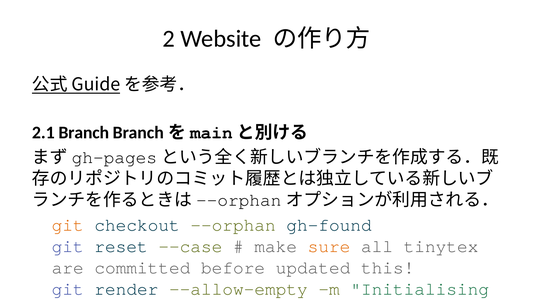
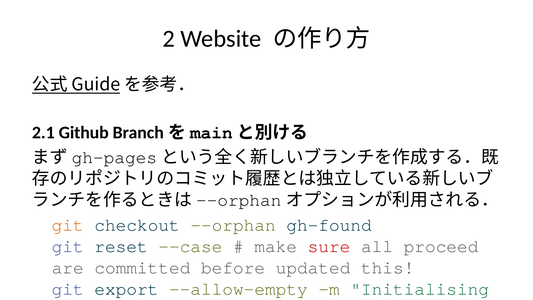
2.1 Branch: Branch -> Github (84, 133)
sure colour: orange -> red (329, 246)
all tinytex: tinytex -> proceed (441, 246)
git render: render -> export (127, 289)
